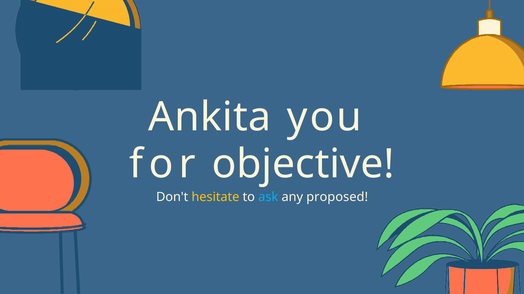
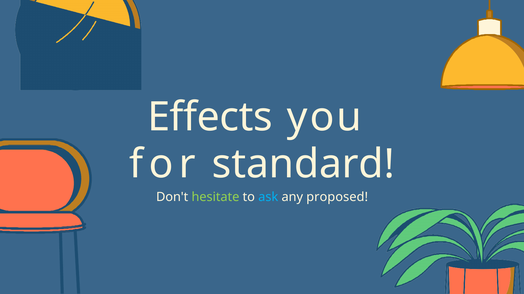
Ankita: Ankita -> Effects (210, 117)
objective: objective -> standard (303, 164)
hesitate colour: yellow -> light green (215, 197)
